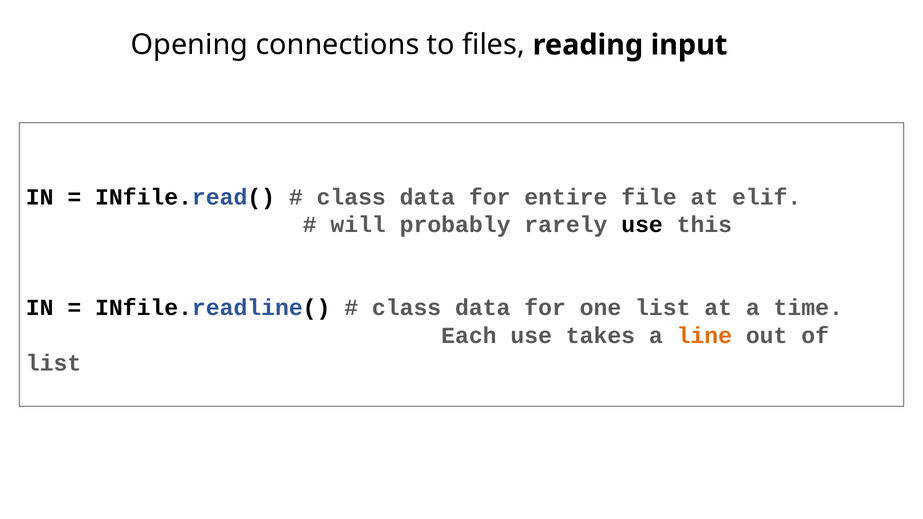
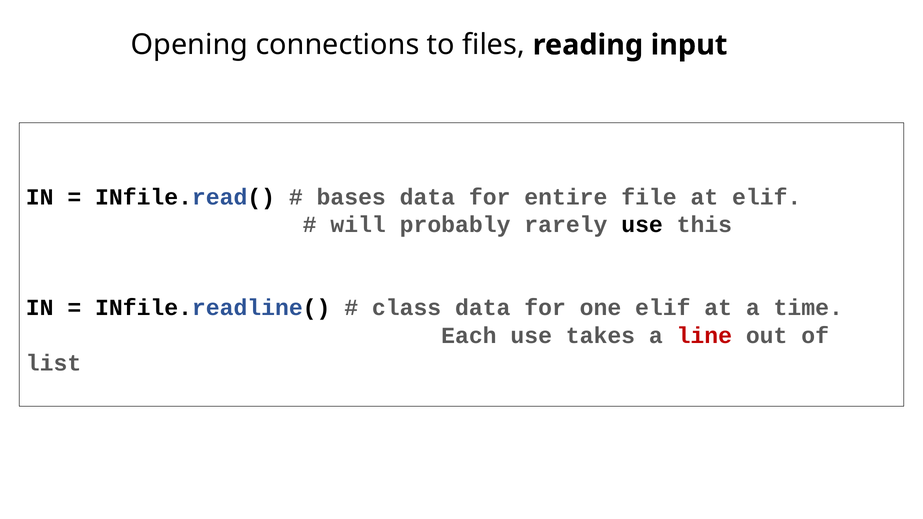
class: class -> bases (351, 197)
one list: list -> elif (663, 308)
line colour: orange -> red (704, 336)
